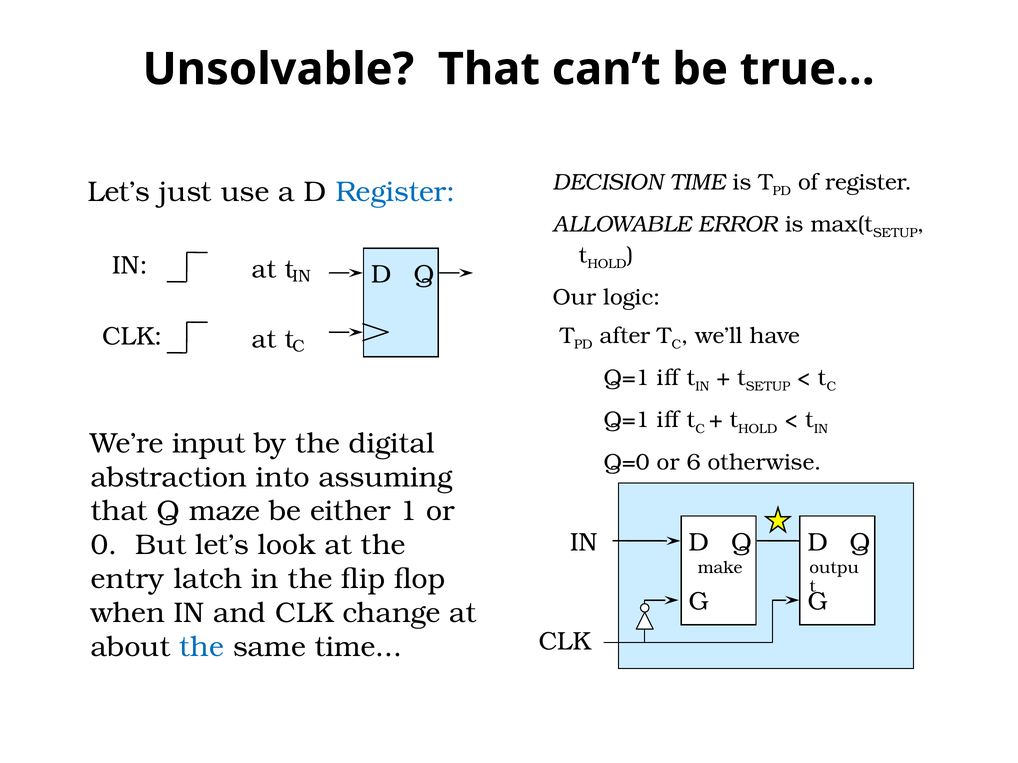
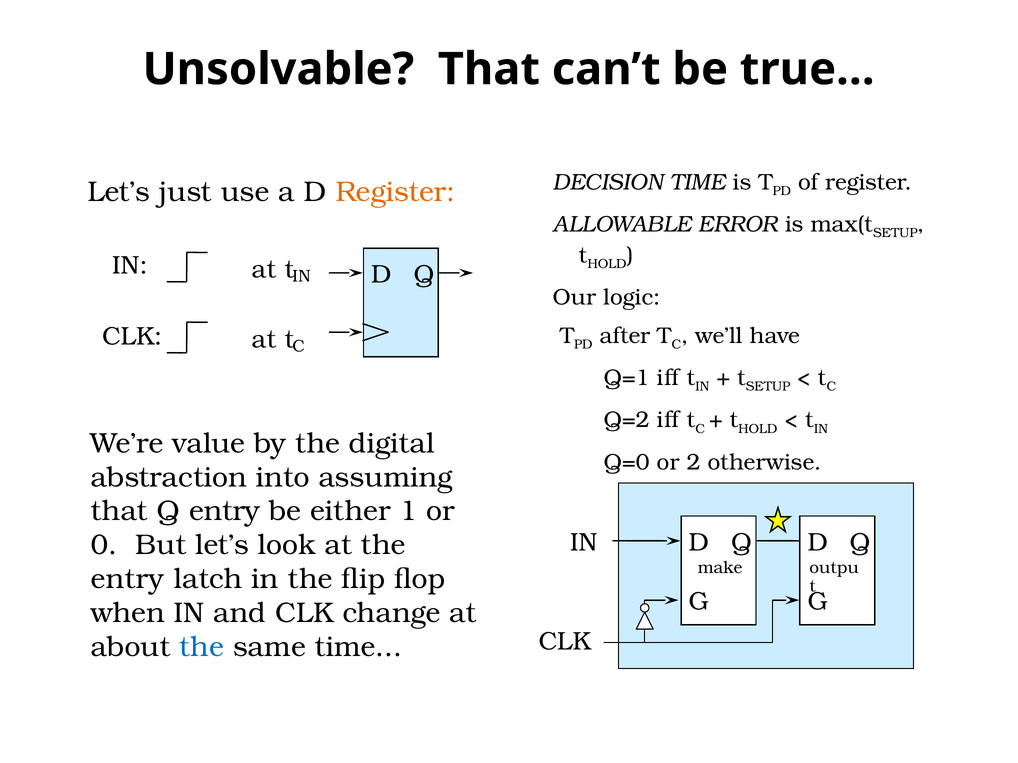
Register colour: blue -> orange (395, 192)
Q=1: Q=1 -> Q=2 (627, 420)
input: input -> value (209, 444)
6: 6 -> 2 (694, 462)
Q maze: maze -> entry (225, 511)
